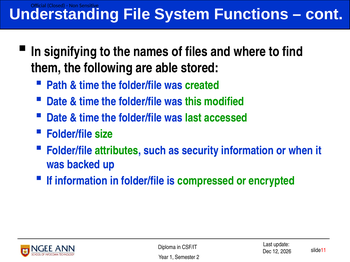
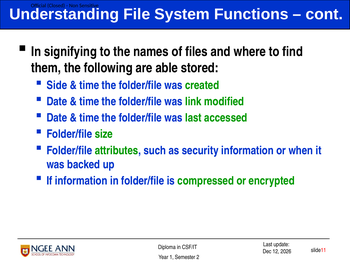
Path: Path -> Side (57, 85)
this: this -> link (193, 102)
